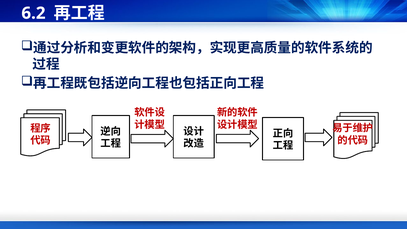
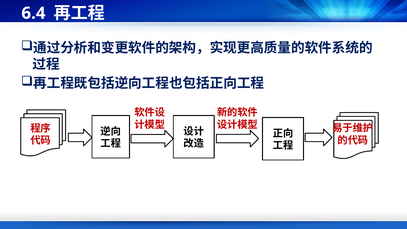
6.2: 6.2 -> 6.4 (33, 13)
